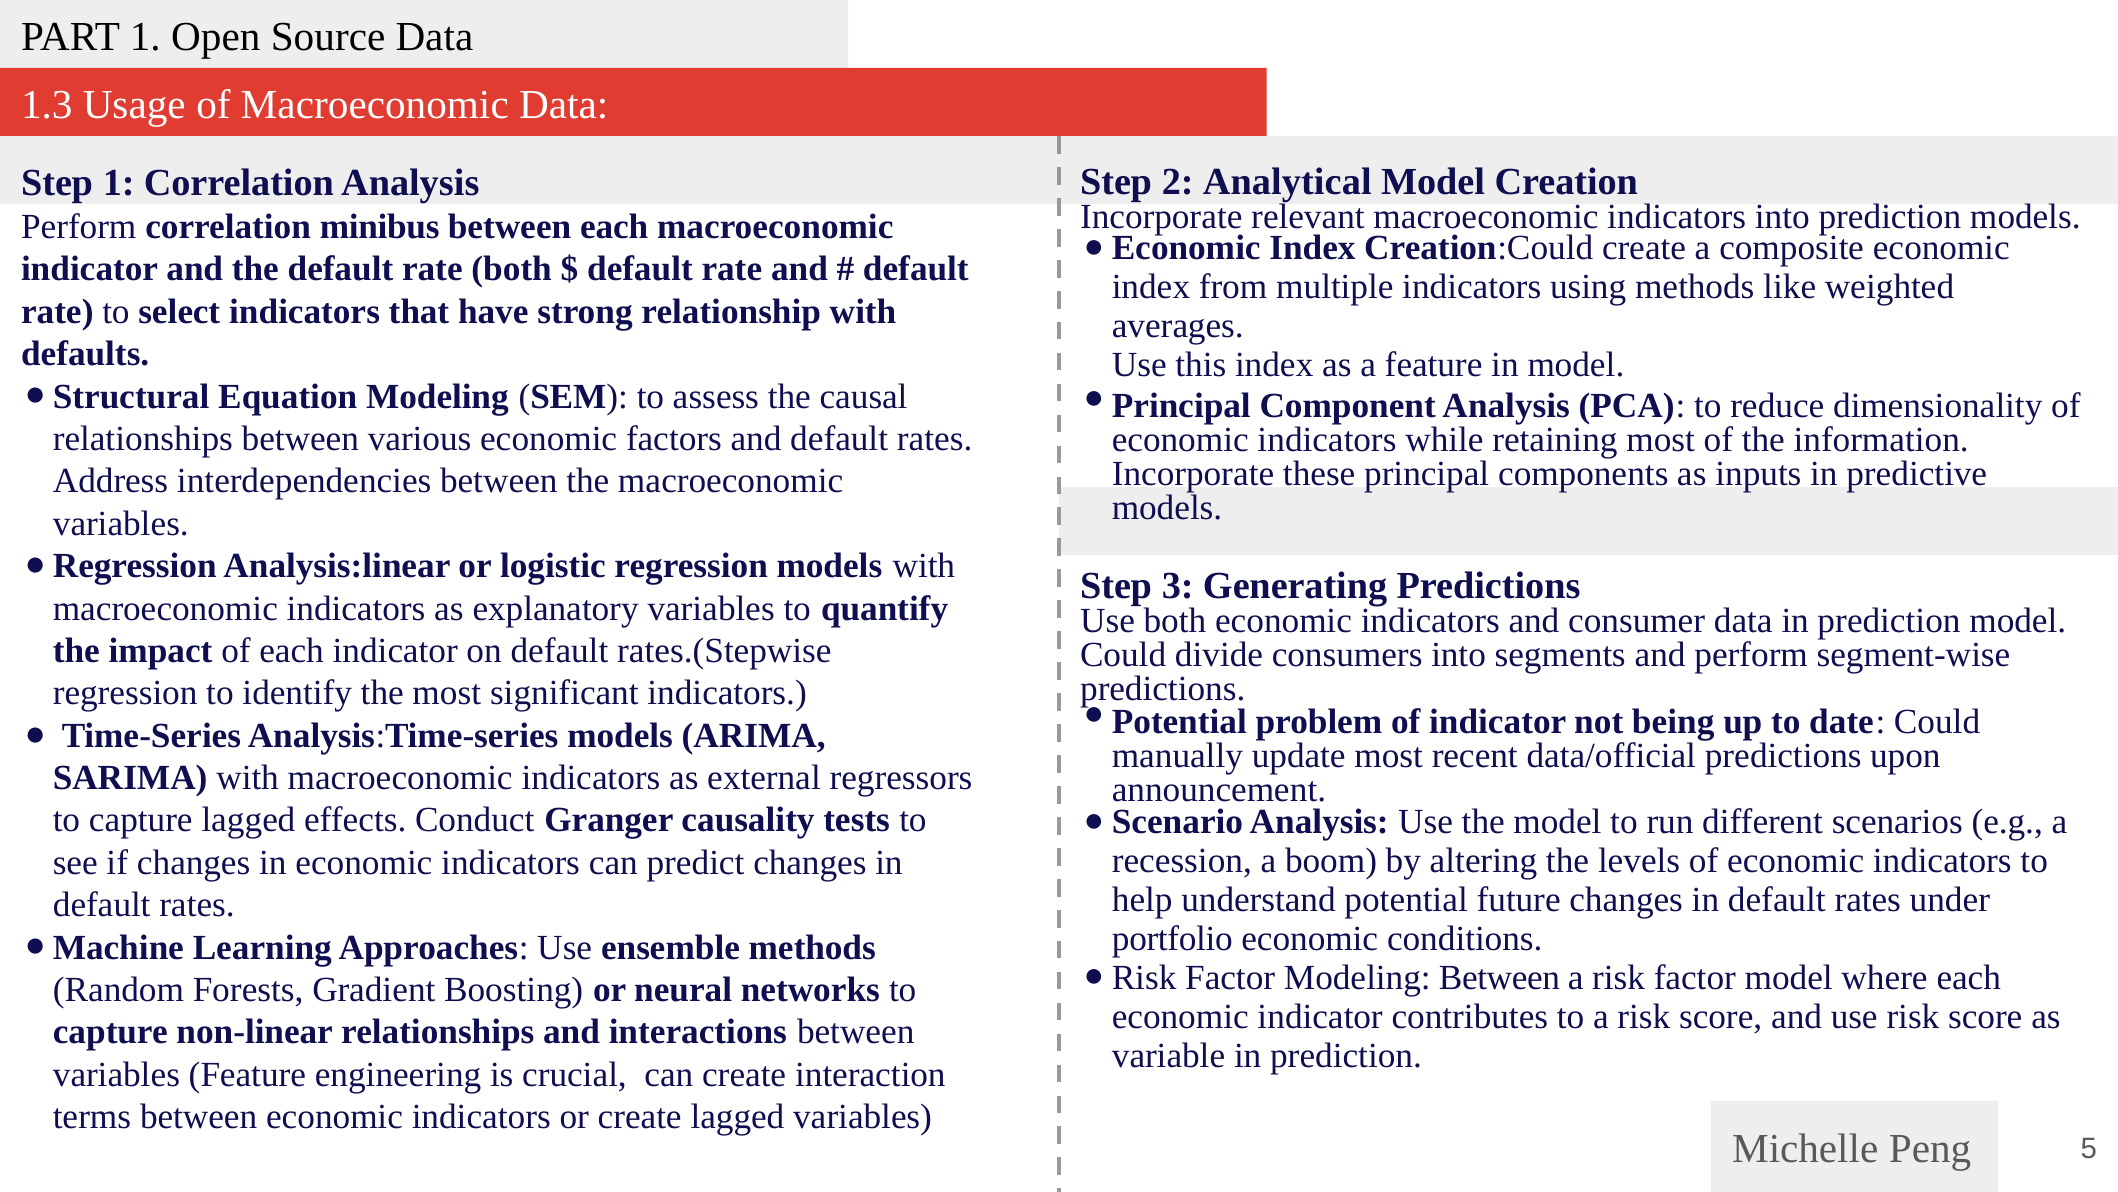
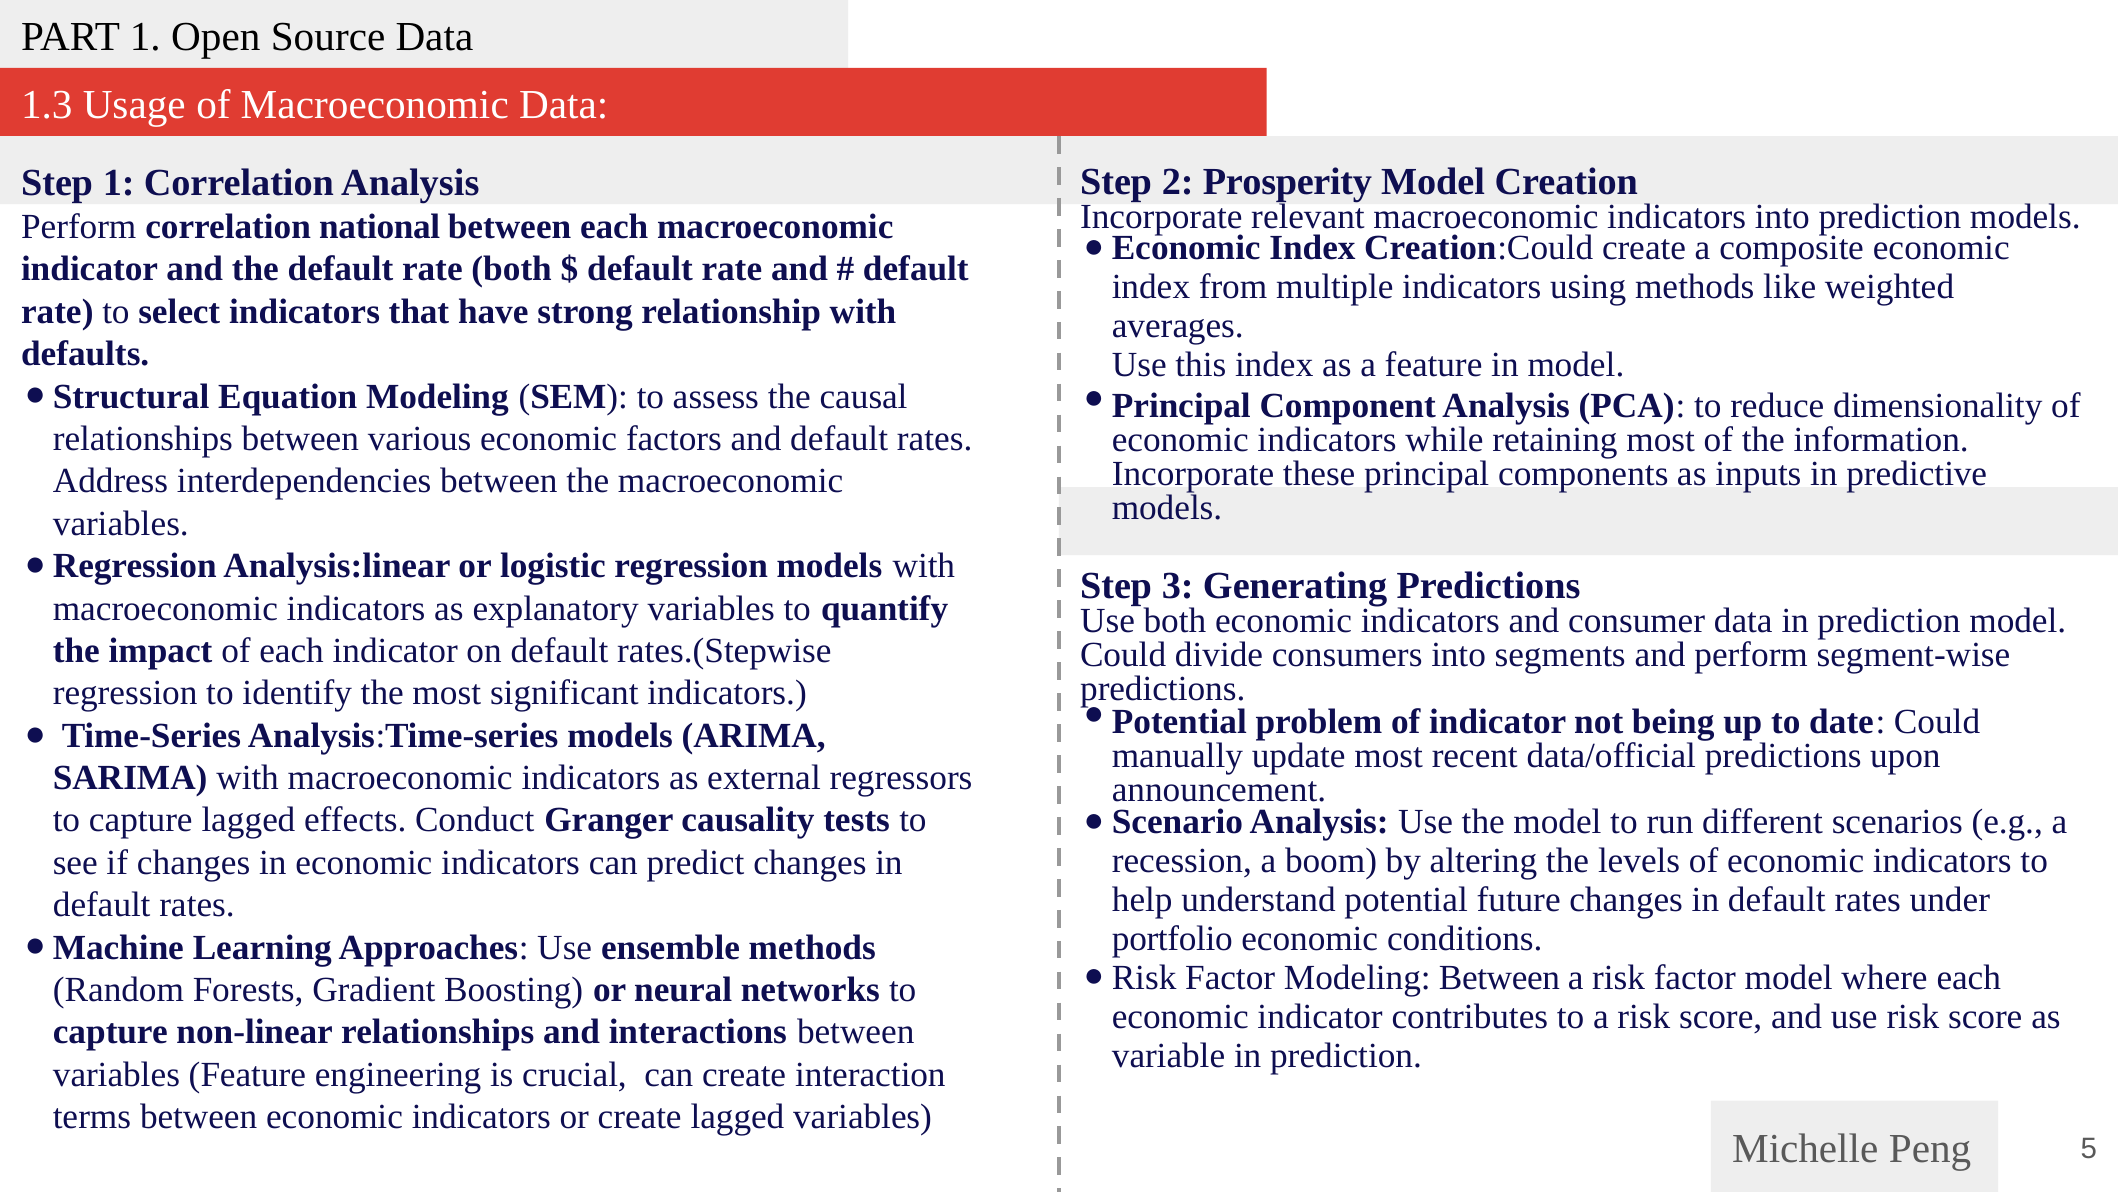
Analytical: Analytical -> Prosperity (1287, 181)
minibus: minibus -> national (380, 227)
